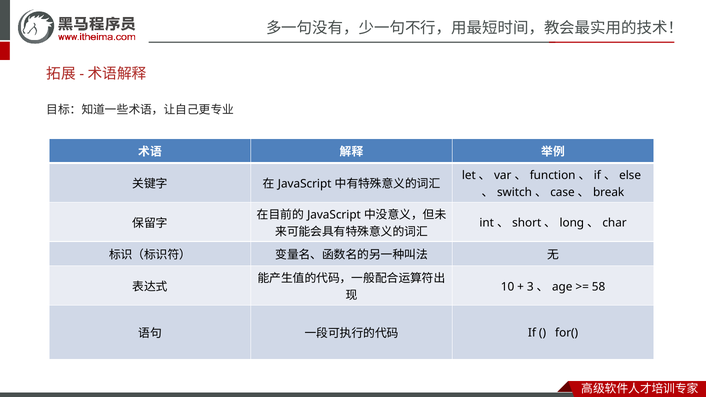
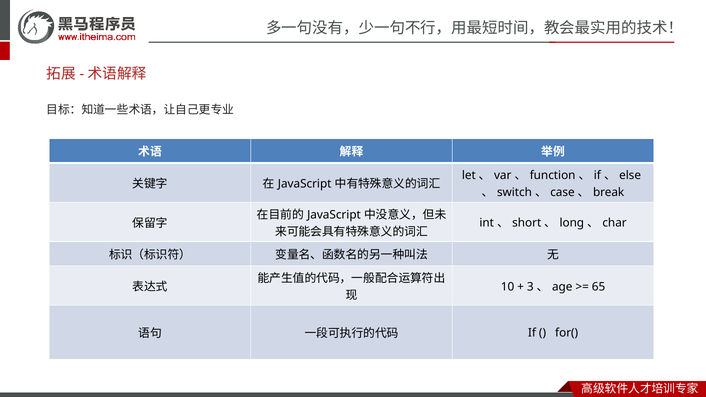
58: 58 -> 65 (599, 287)
